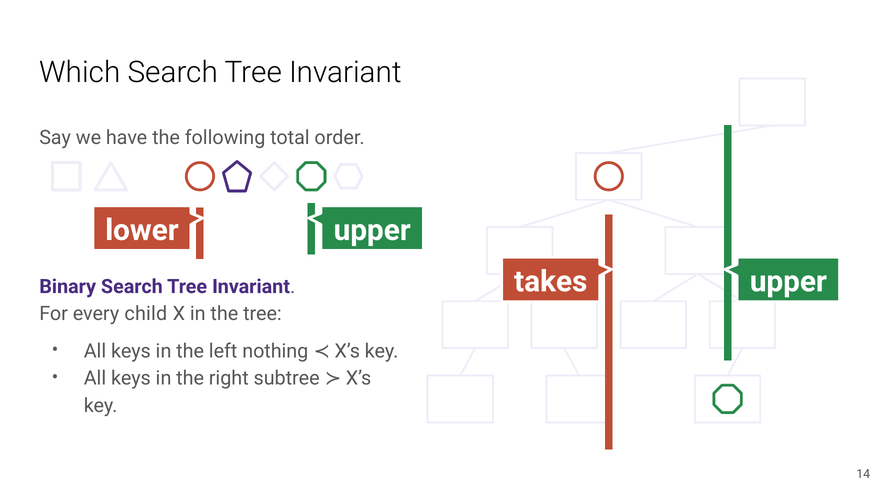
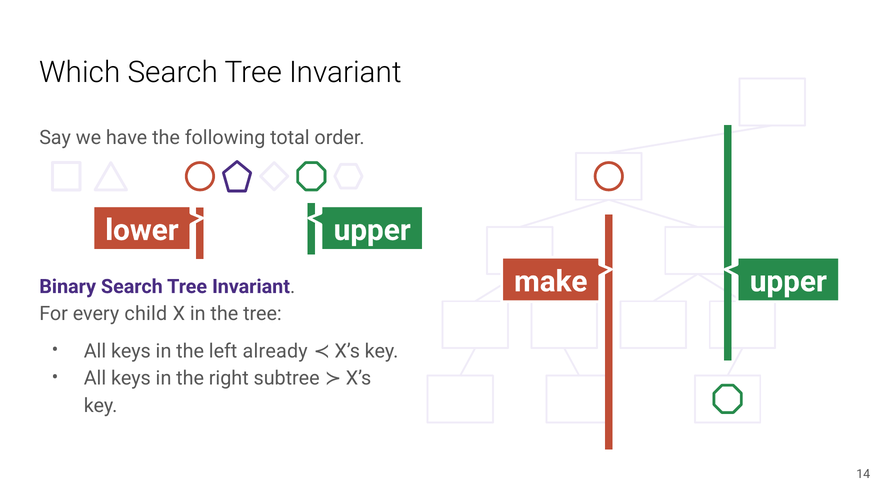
takes: takes -> make (551, 282)
nothing: nothing -> already (275, 351)
